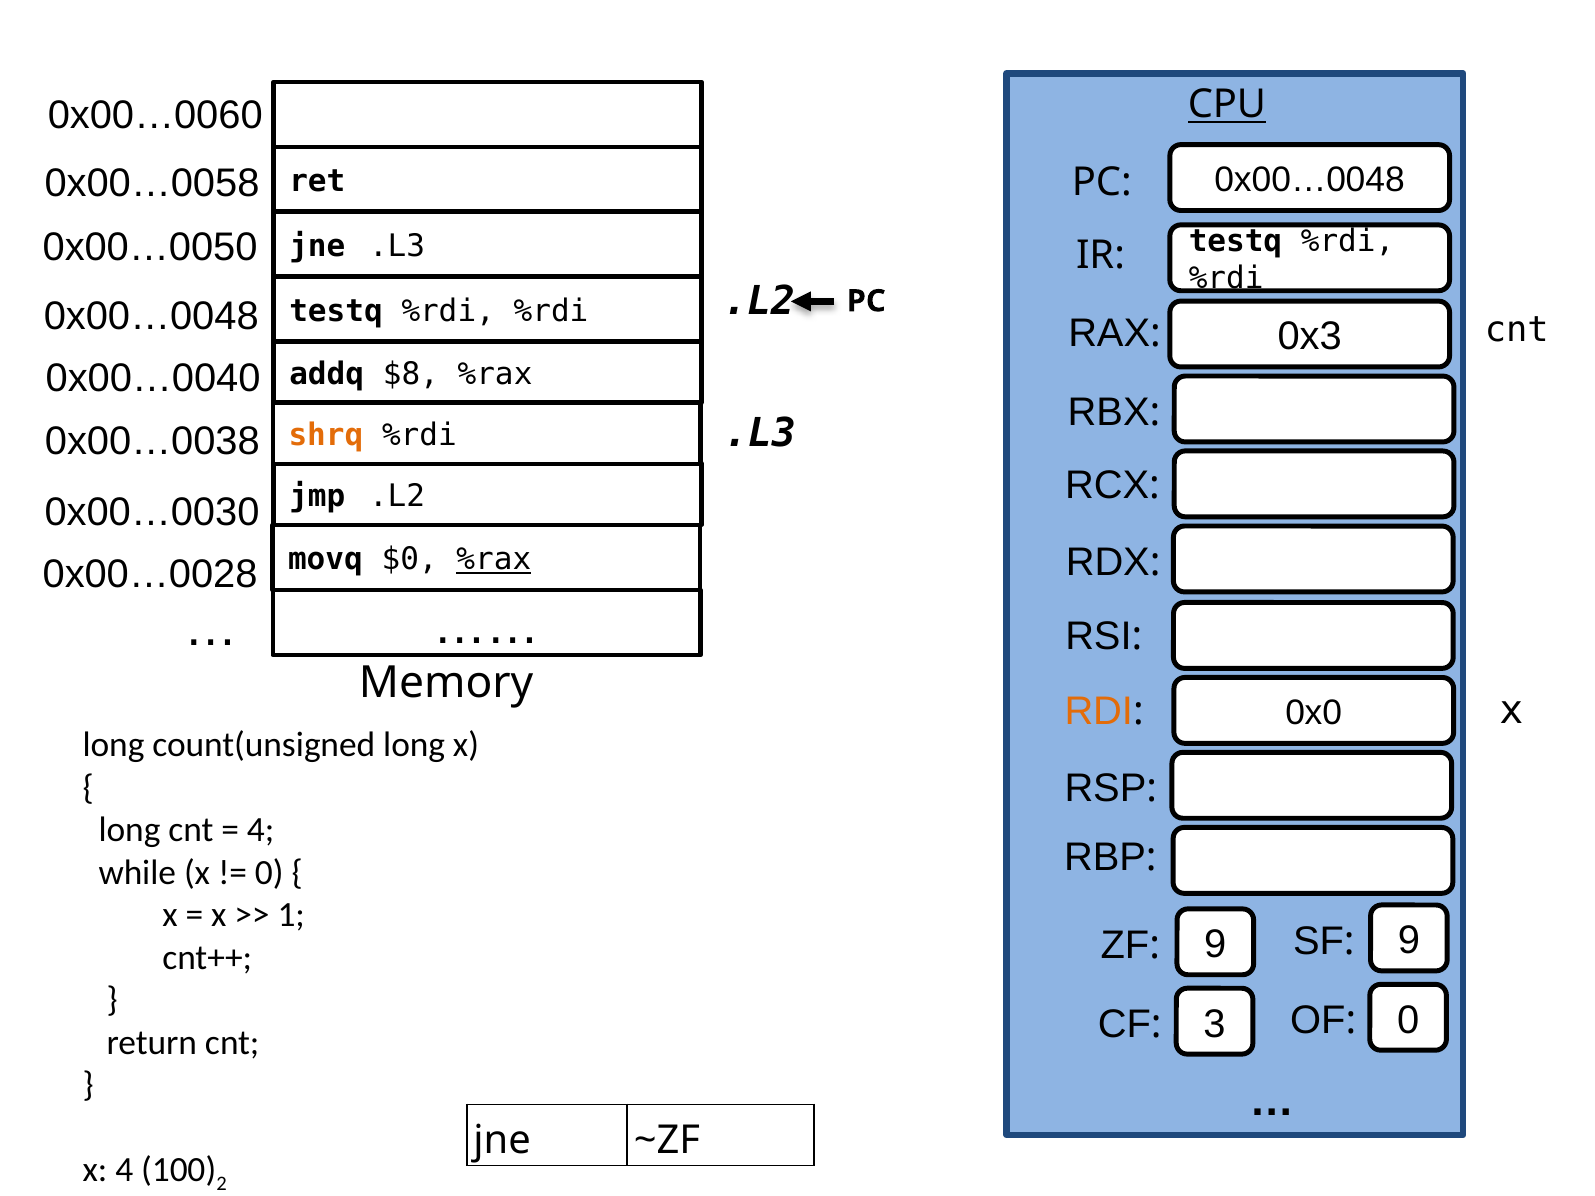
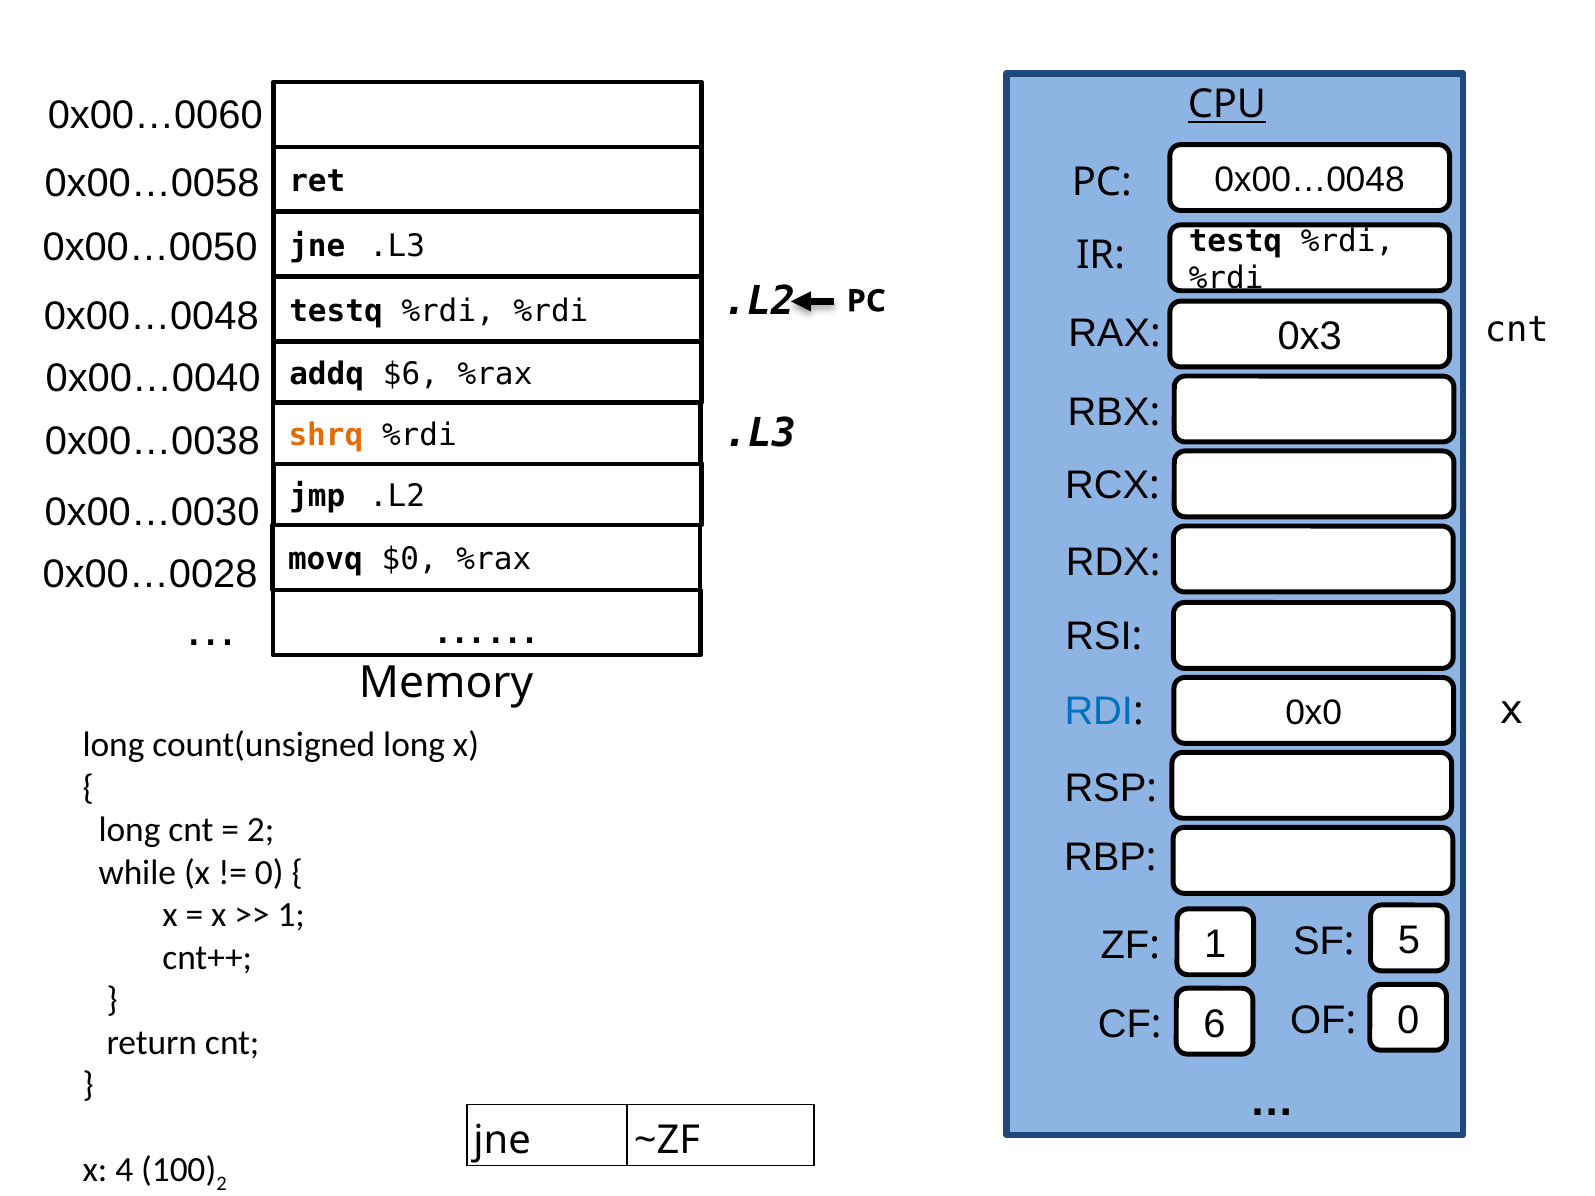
$8: $8 -> $6 (411, 374)
%rax underline: present -> none (494, 560)
RDI colour: orange -> blue (1099, 712)
4: 4 -> 2 (261, 830)
9: 9 -> 1 (1215, 945)
9: 9 -> 5 (1409, 941)
3: 3 -> 6 (1215, 1024)
